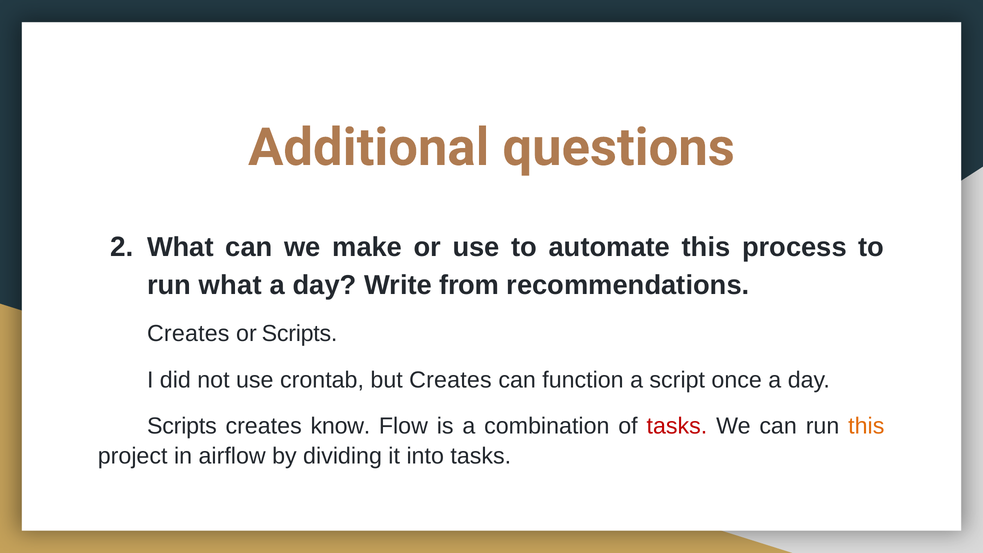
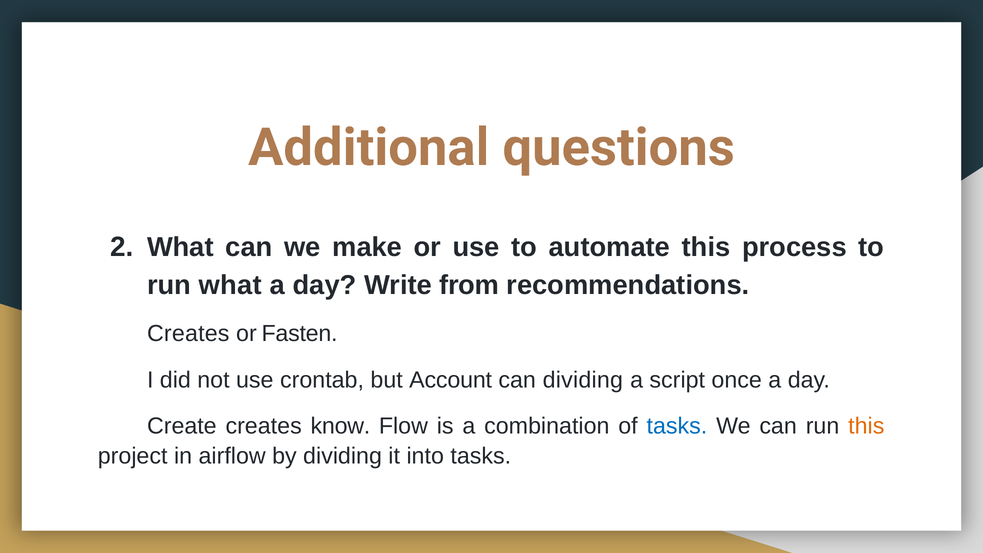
or Scripts: Scripts -> Fasten (300, 334)
but Creates: Creates -> Account (451, 380)
can function: function -> dividing (583, 380)
Scripts: Scripts -> Create (182, 426)
tasks colour: red -> blue (677, 426)
